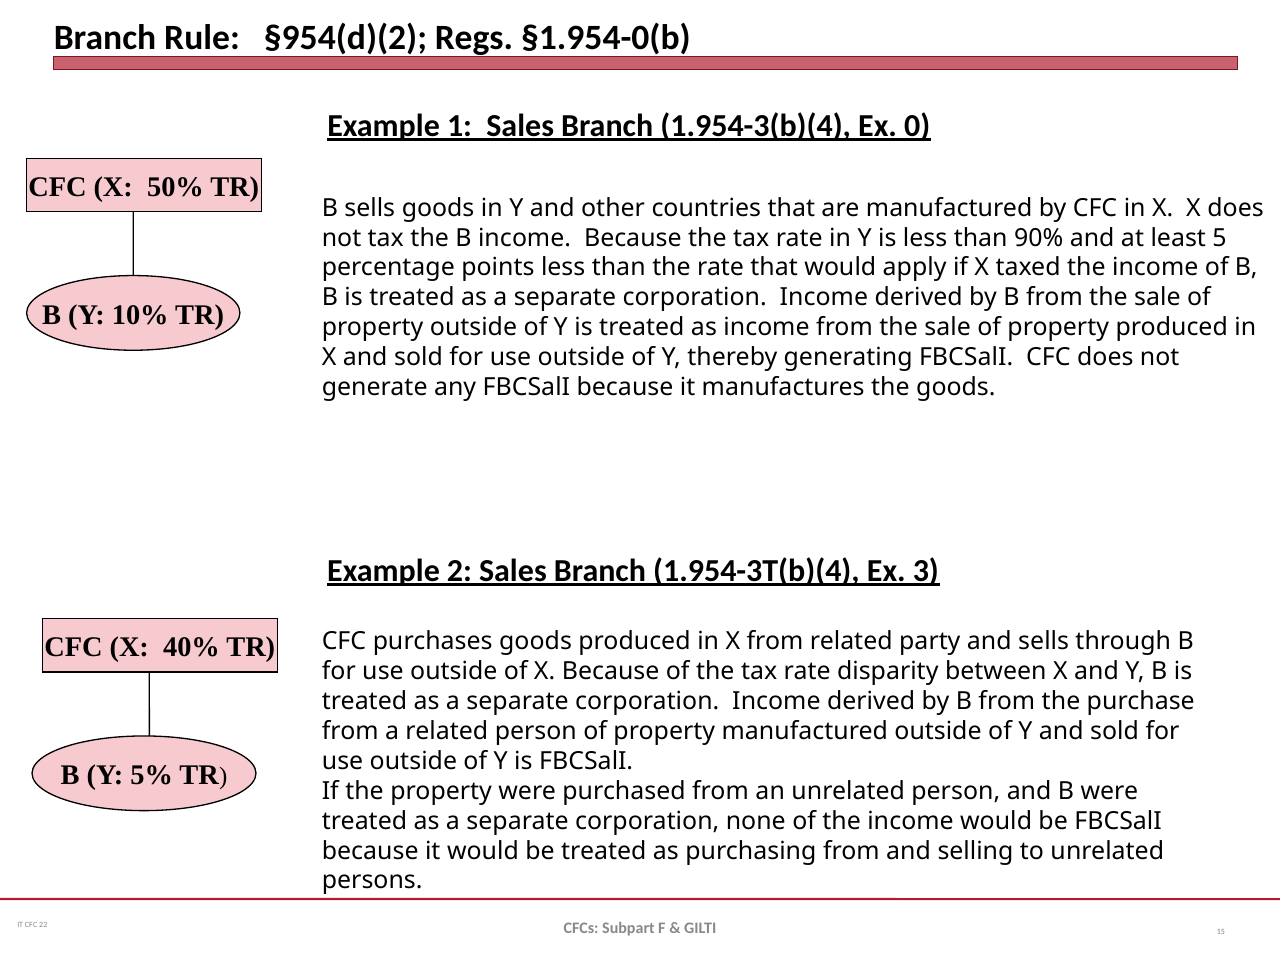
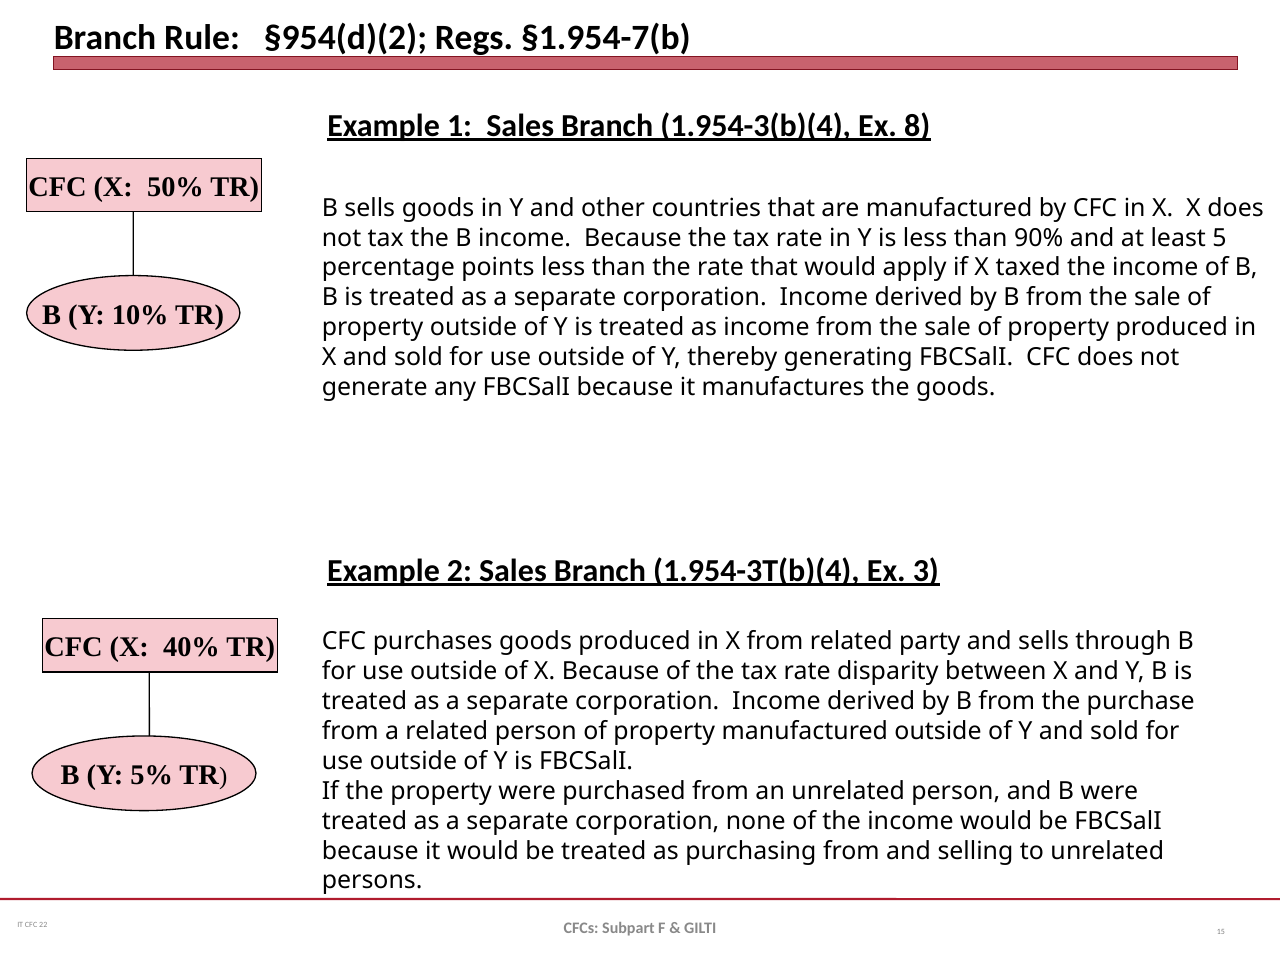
§1.954-0(b: §1.954-0(b -> §1.954-7(b (606, 38)
0: 0 -> 8 (917, 126)
